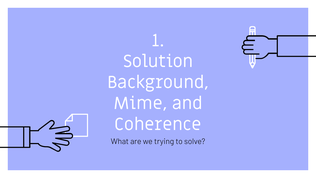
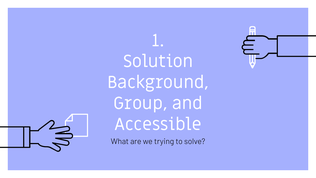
Mime: Mime -> Group (140, 103)
Coherence: Coherence -> Accessible (158, 124)
